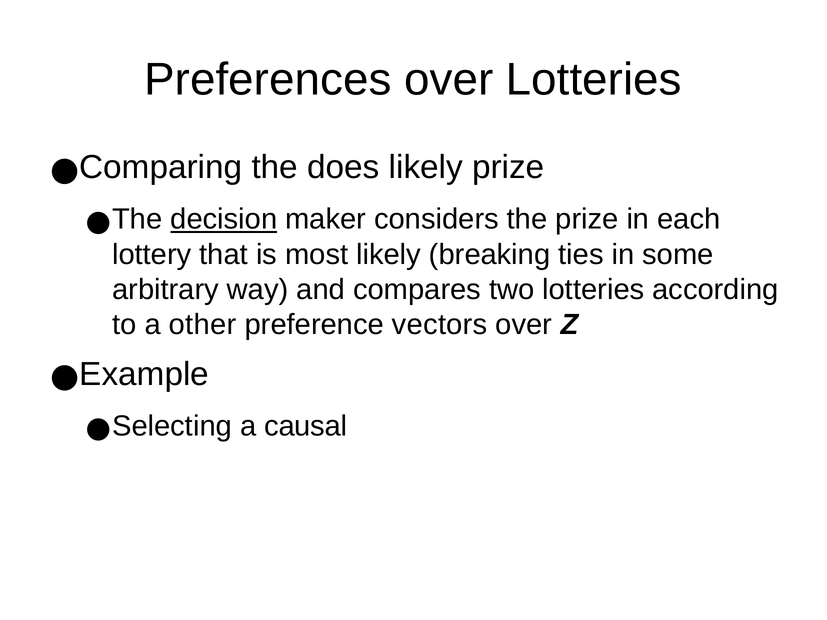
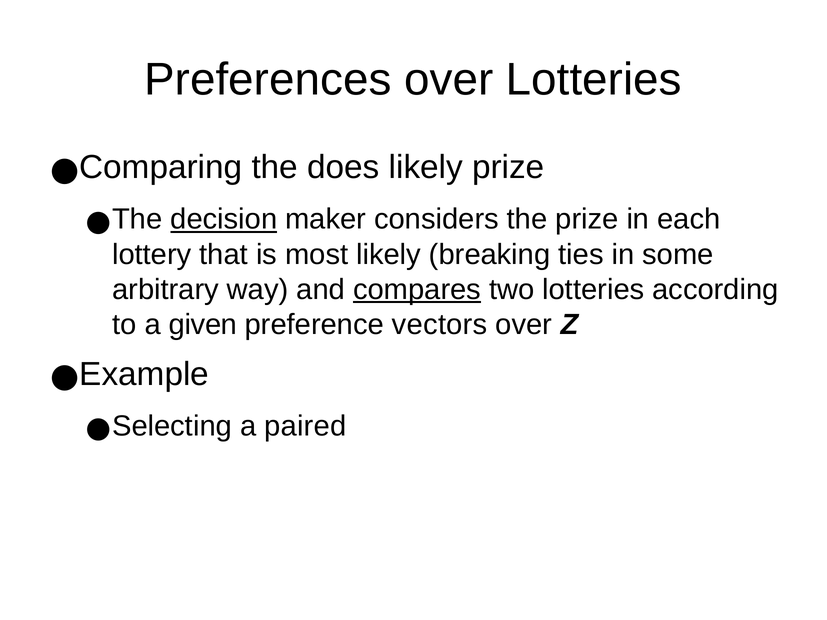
compares underline: none -> present (417, 289)
other: other -> given (203, 325)
causal: causal -> paired (305, 426)
